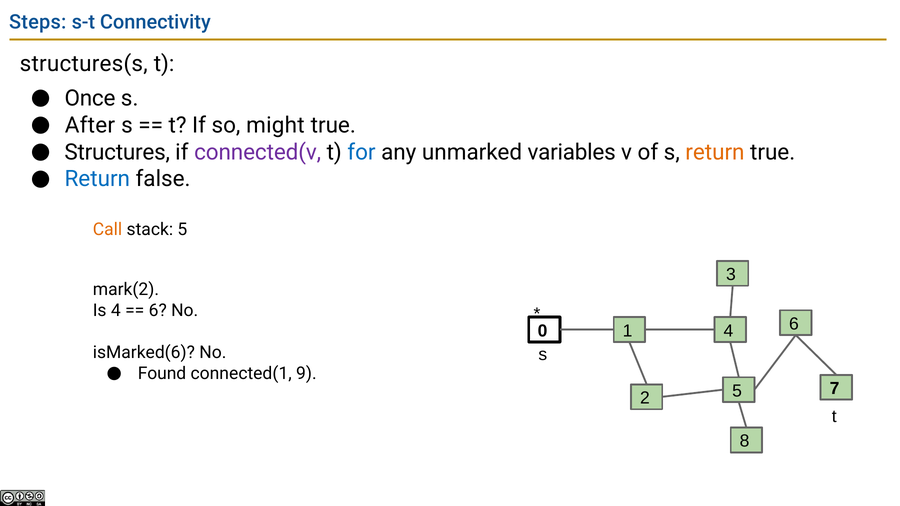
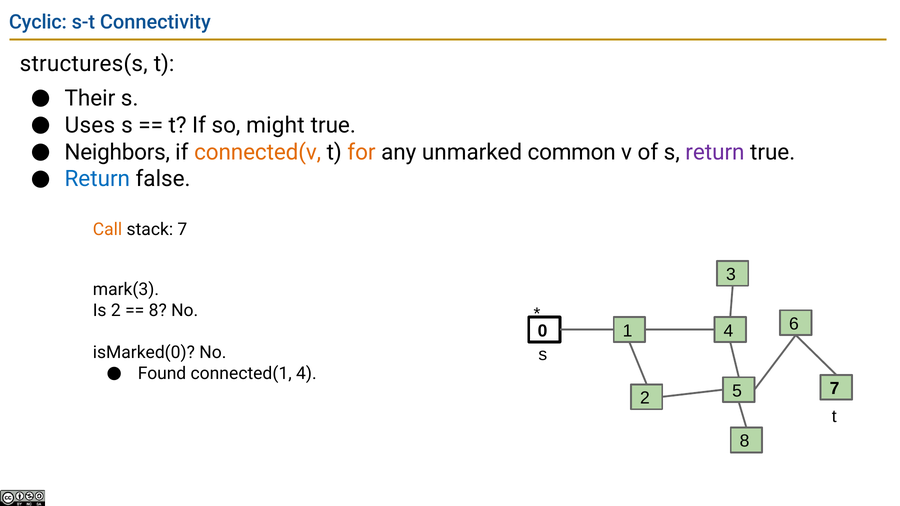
Steps: Steps -> Cyclic (38, 22)
Once: Once -> Their (90, 98)
After: After -> Uses (90, 125)
Structures: Structures -> Neighbors (117, 152)
connected(v colour: purple -> orange (258, 152)
for colour: blue -> orange (361, 152)
variables: variables -> common (572, 152)
return colour: orange -> purple (715, 152)
stack 5: 5 -> 7 (182, 230)
mark(2: mark(2 -> mark(3 (126, 290)
Is 4: 4 -> 2 (116, 311)
6: 6 -> 8 (158, 311)
isMarked(6: isMarked(6 -> isMarked(0 (144, 353)
connected(1 9: 9 -> 4 (306, 374)
